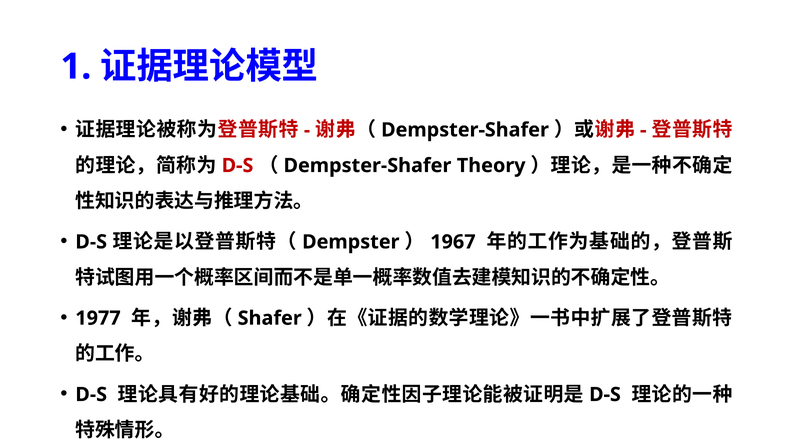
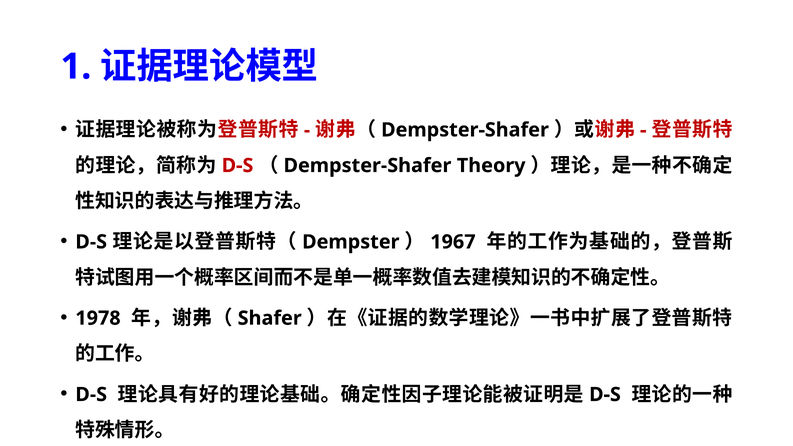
1977: 1977 -> 1978 (98, 318)
